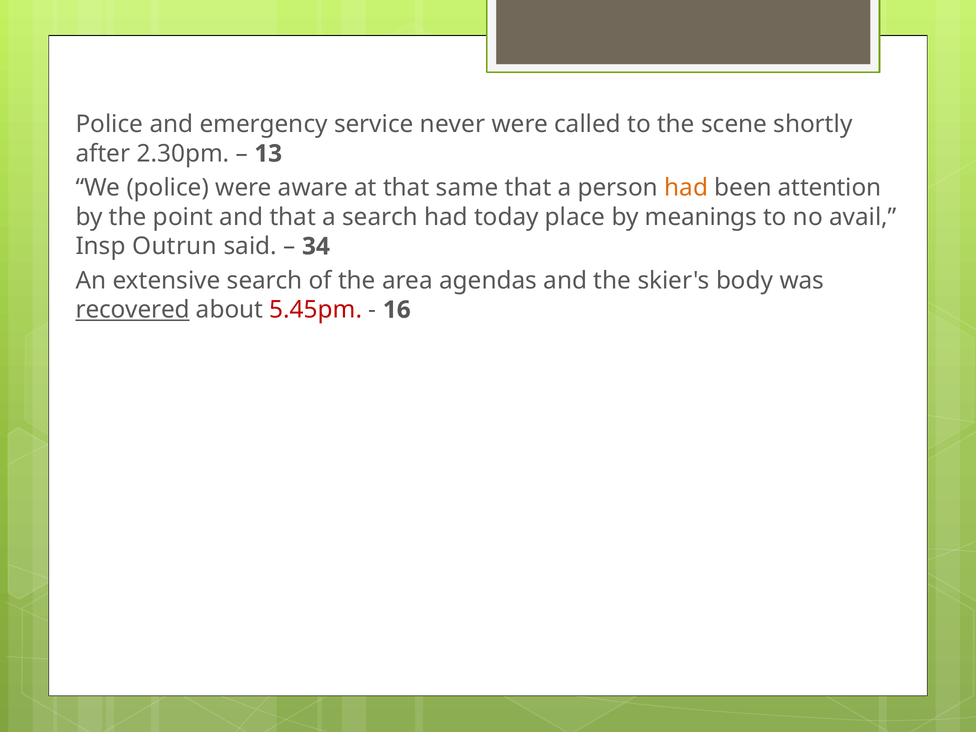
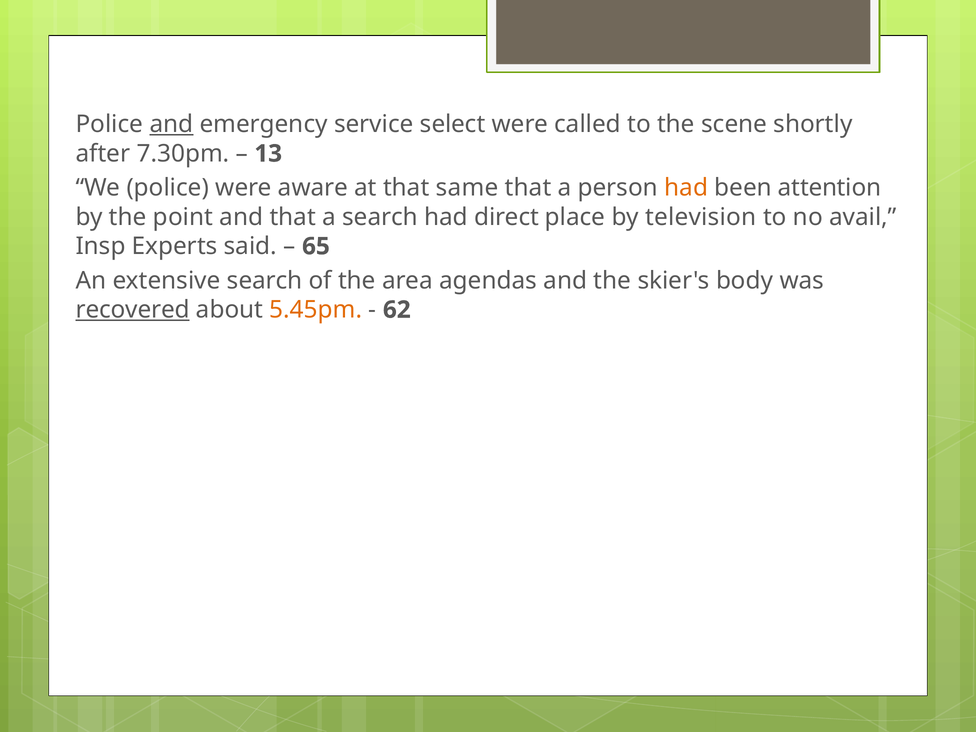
and underline: none -> present (171, 124)
never: never -> select (453, 124)
2.30pm: 2.30pm -> 7.30pm (183, 154)
today: today -> direct (507, 217)
meanings: meanings -> television (701, 217)
Outrun: Outrun -> Experts (175, 246)
34: 34 -> 65 (316, 246)
5.45pm colour: red -> orange (316, 310)
16: 16 -> 62 (397, 310)
